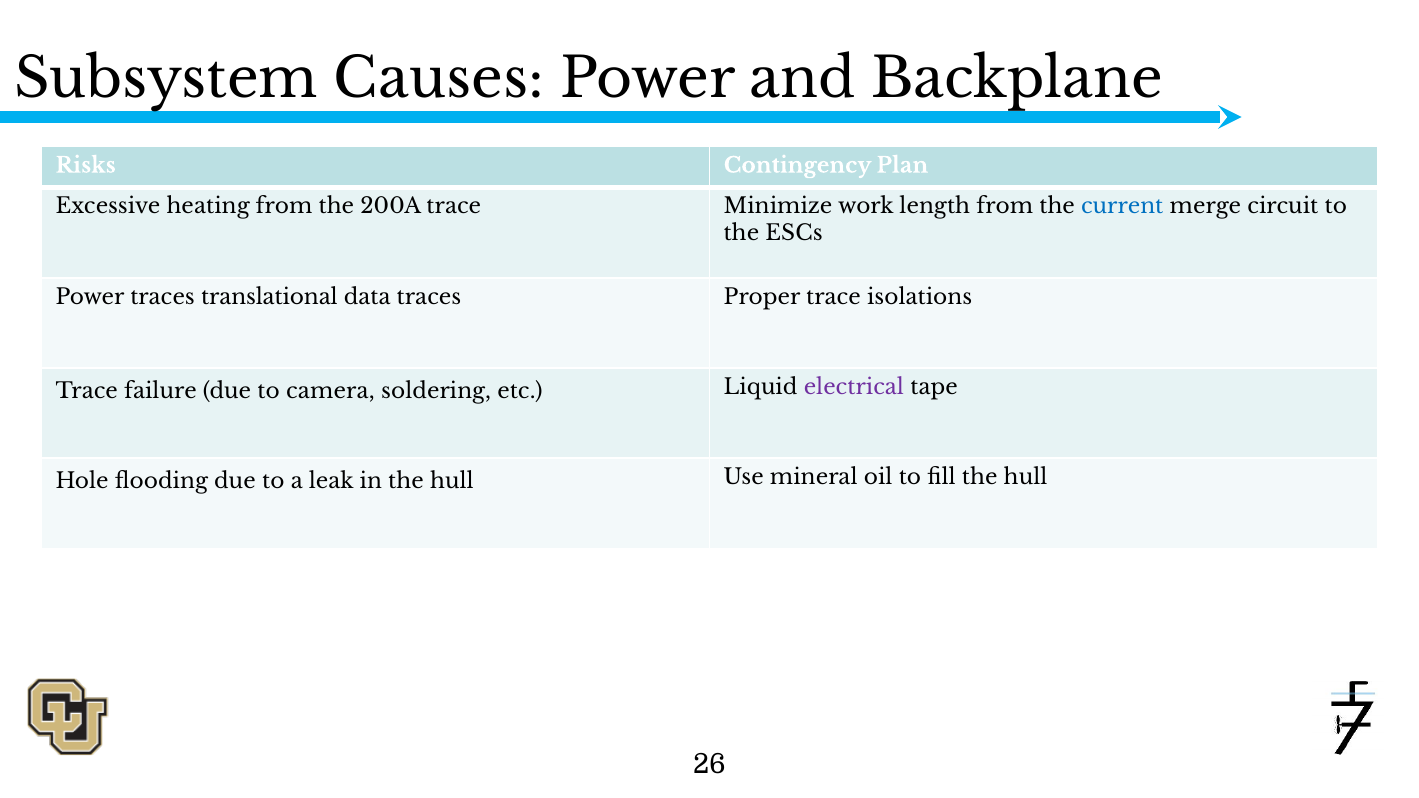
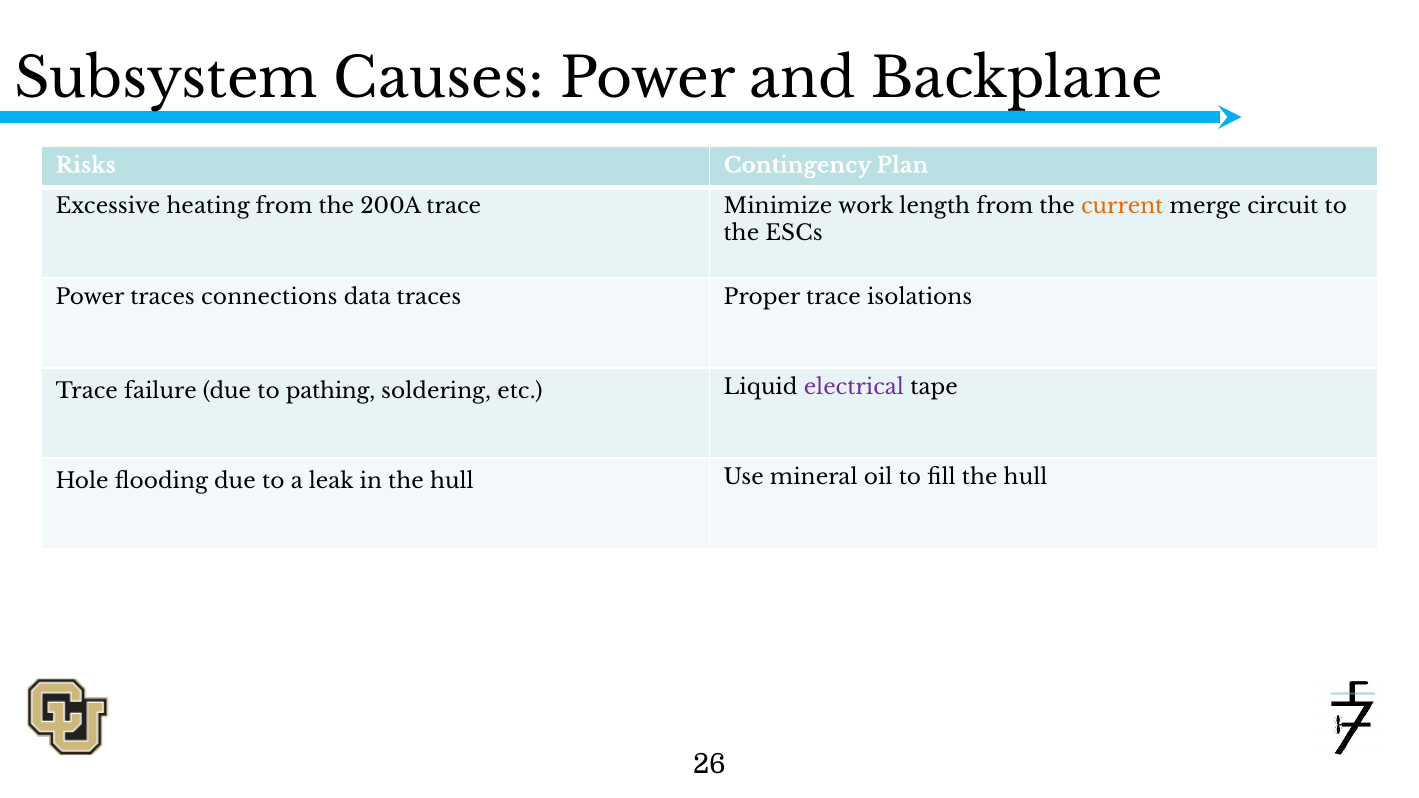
current colour: blue -> orange (1122, 207)
translational: translational -> connections (269, 297)
camera: camera -> pathing (331, 391)
